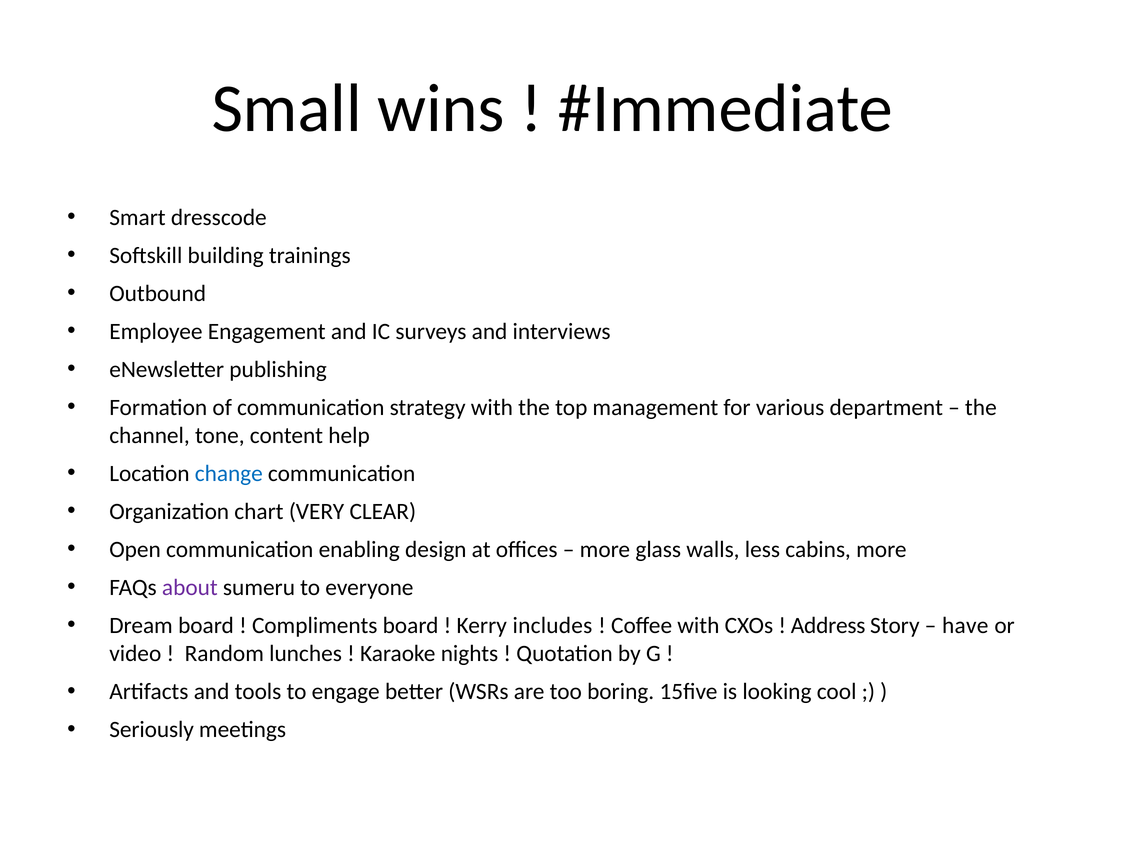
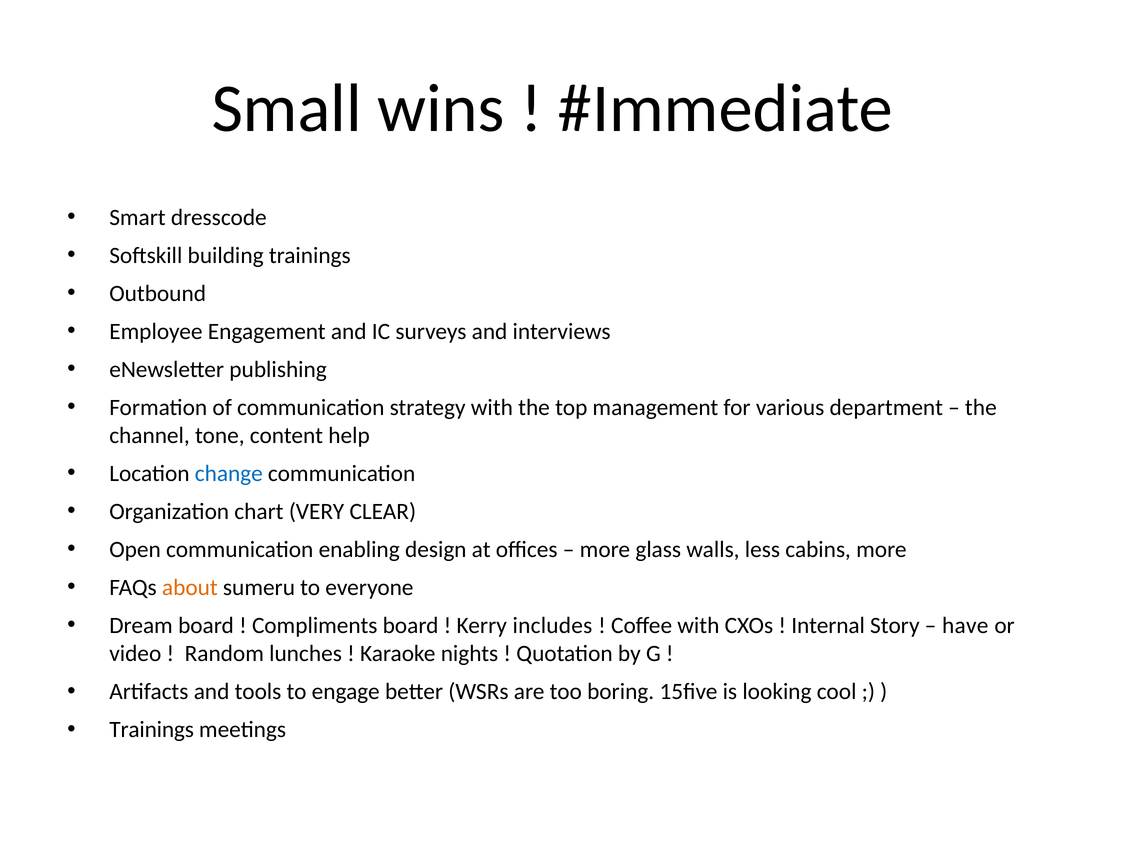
about colour: purple -> orange (190, 587)
Address: Address -> Internal (828, 625)
Seriously: Seriously -> Trainings (152, 729)
